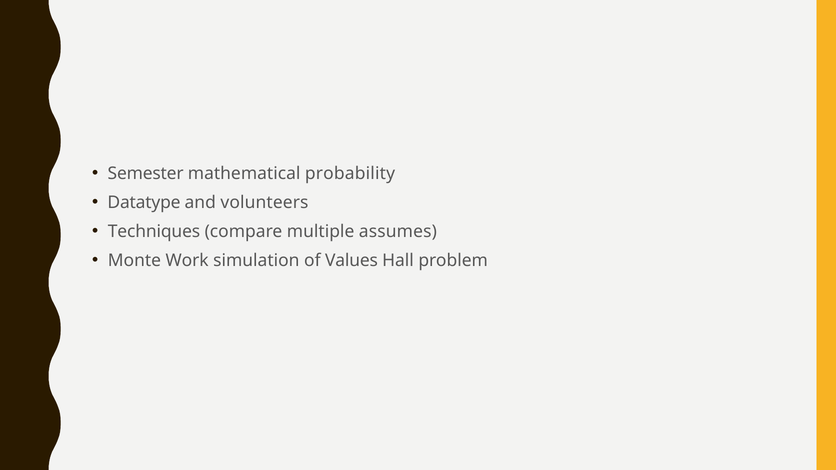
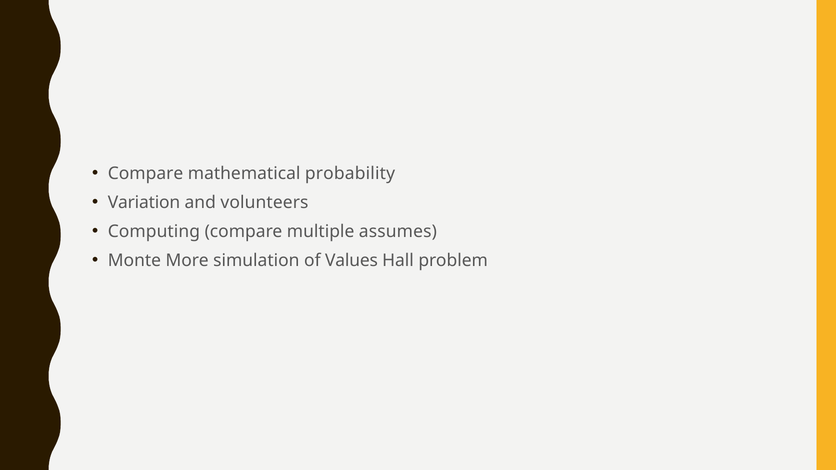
Semester: Semester -> Compare (145, 174)
Datatype: Datatype -> Variation (144, 203)
Techniques: Techniques -> Computing (154, 232)
Work: Work -> More (187, 261)
